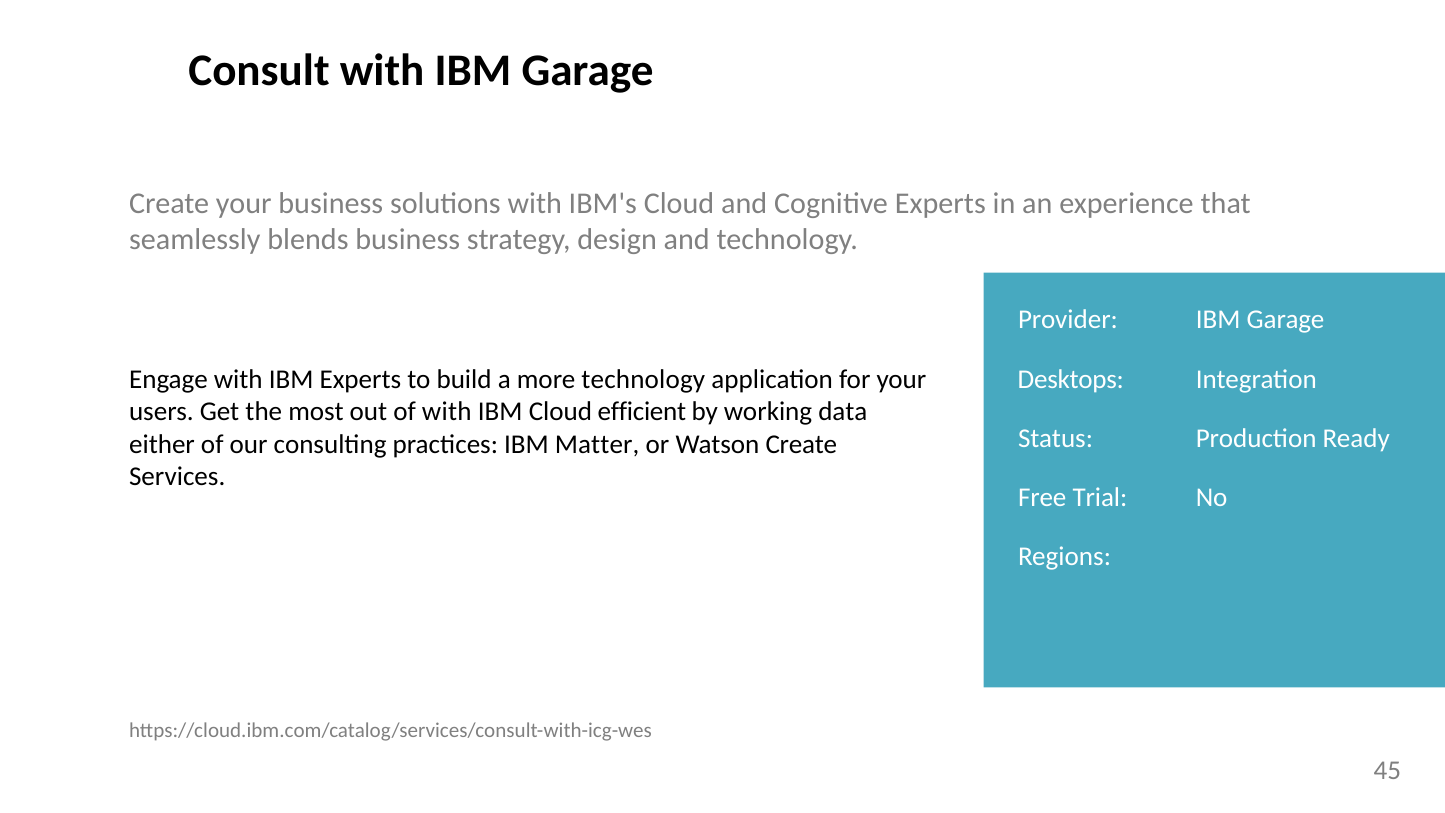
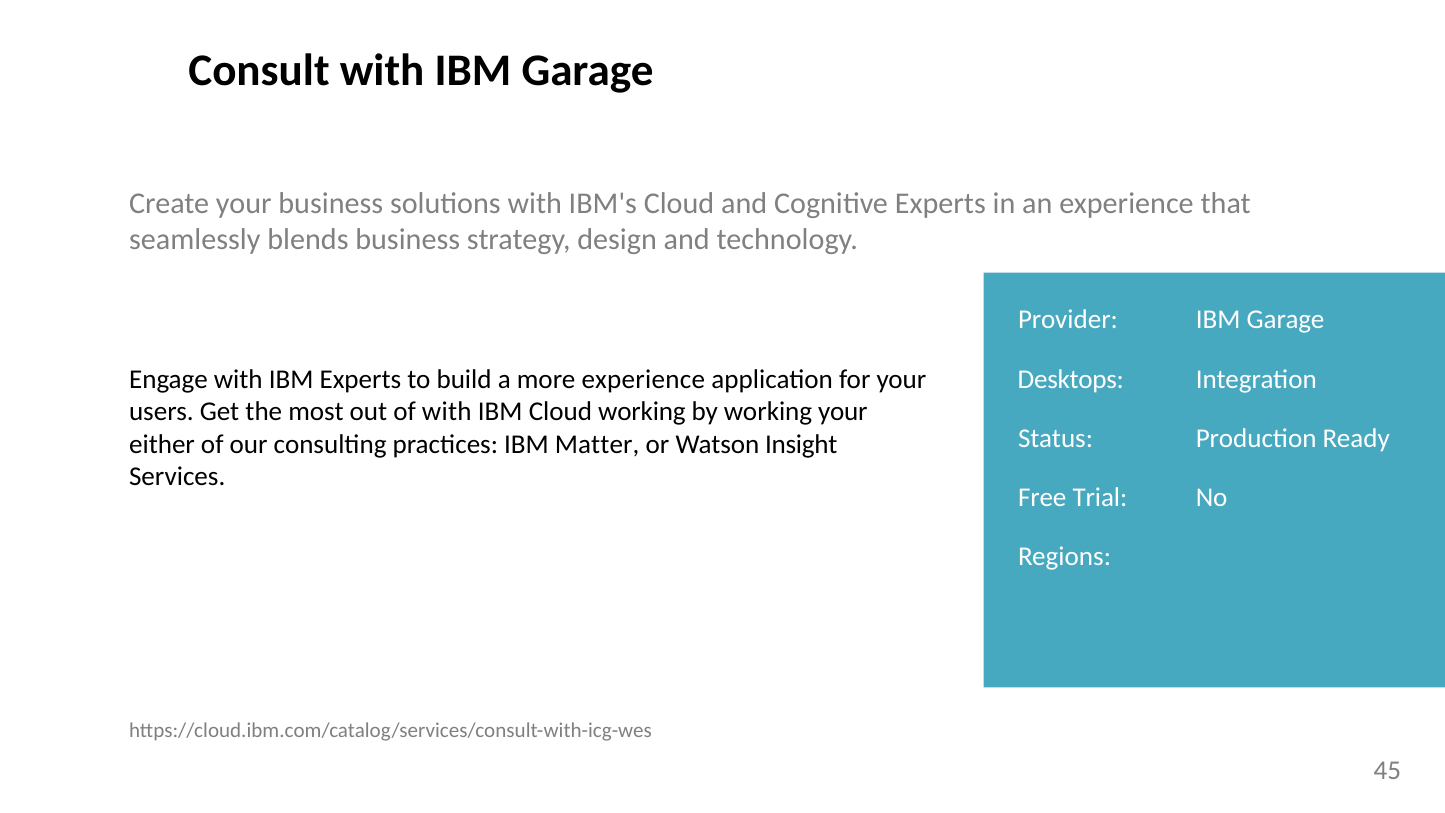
more technology: technology -> experience (643, 379)
Cloud efficient: efficient -> working (642, 411)
working data: data -> your (843, 411)
Watson Create: Create -> Insight (801, 444)
